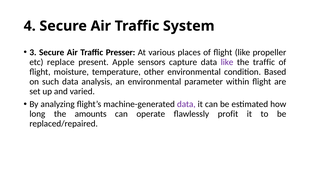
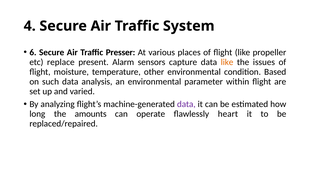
3: 3 -> 6 (33, 52)
Apple: Apple -> Alarm (123, 62)
like colour: purple -> orange (227, 62)
the traffic: traffic -> issues (264, 62)
profit: profit -> heart (228, 114)
